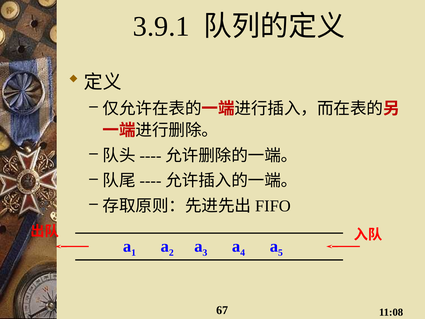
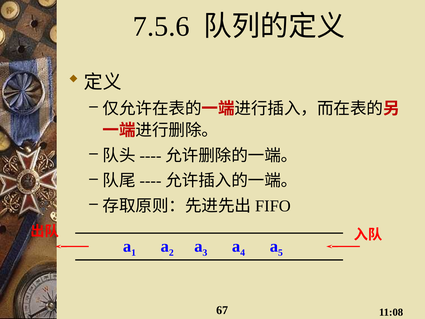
3.9.1: 3.9.1 -> 7.5.6 (161, 26)
